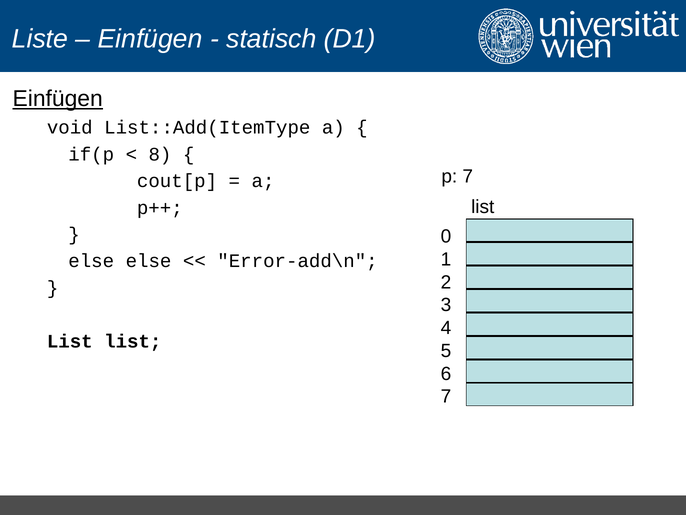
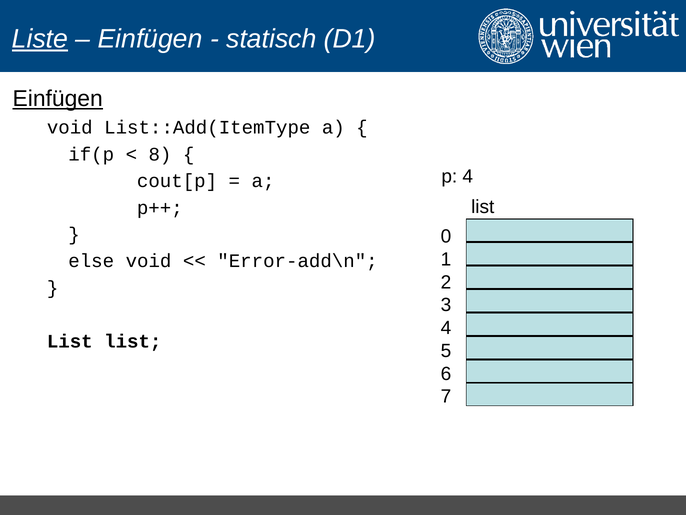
Liste underline: none -> present (40, 39)
p 7: 7 -> 4 (468, 176)
else else: else -> void (149, 261)
